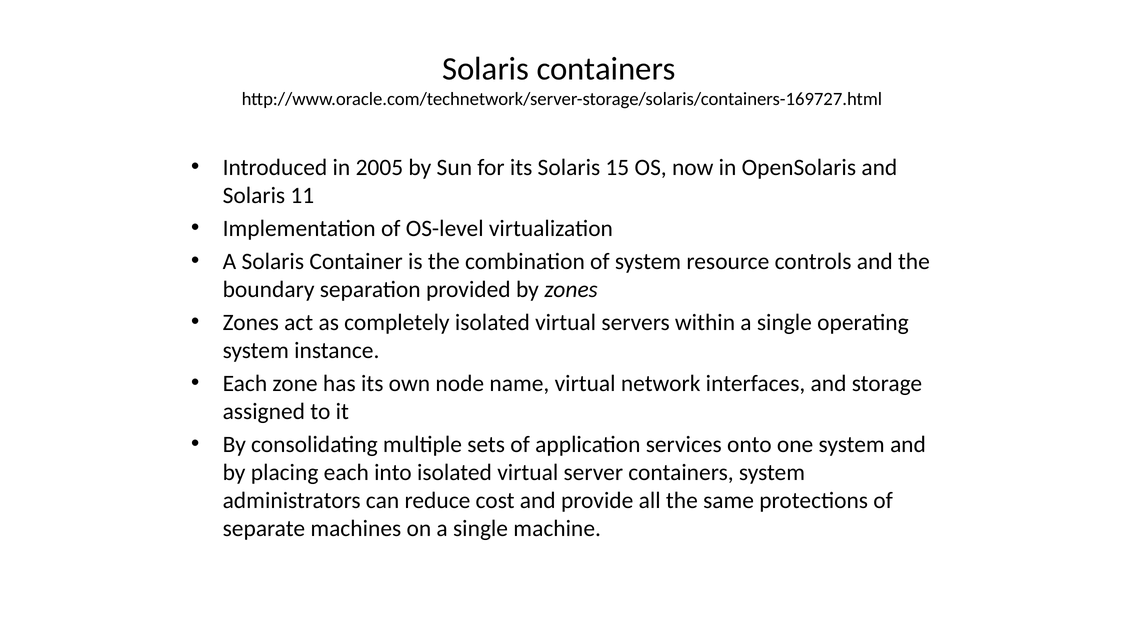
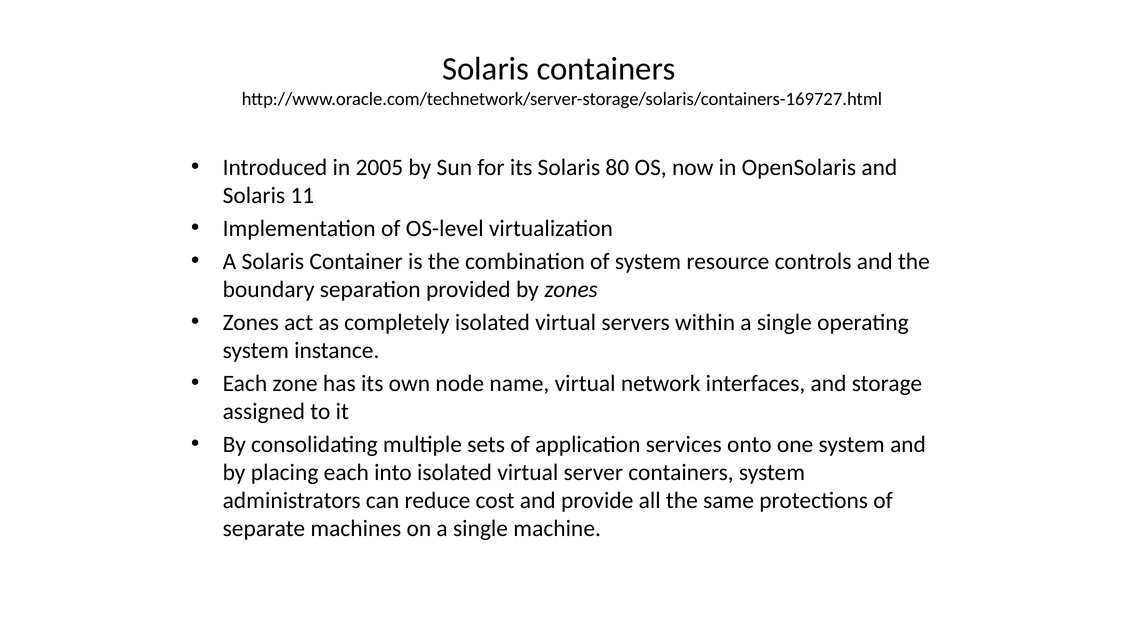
15: 15 -> 80 (617, 167)
